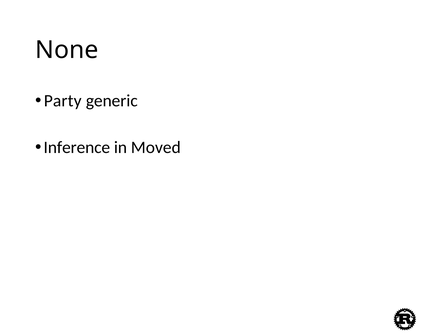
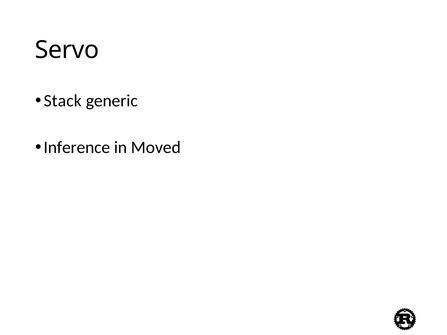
None: None -> Servo (67, 50)
Party: Party -> Stack (63, 101)
